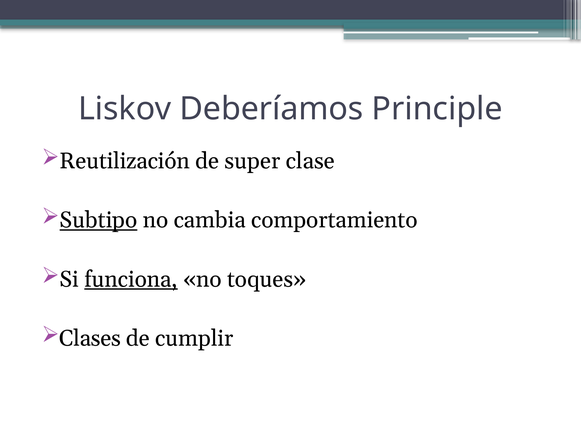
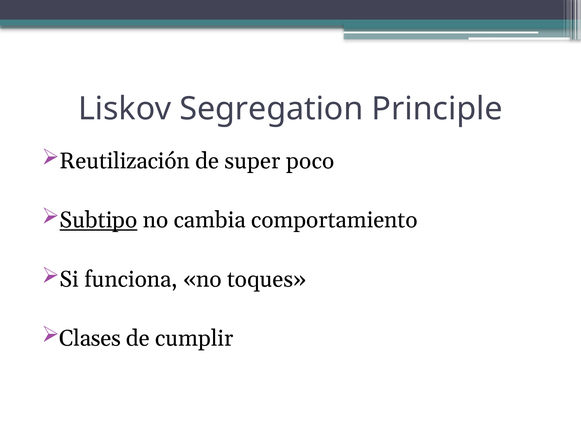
Deberíamos: Deberíamos -> Segregation (271, 109)
clase: clase -> poco (310, 161)
funciona underline: present -> none (131, 279)
